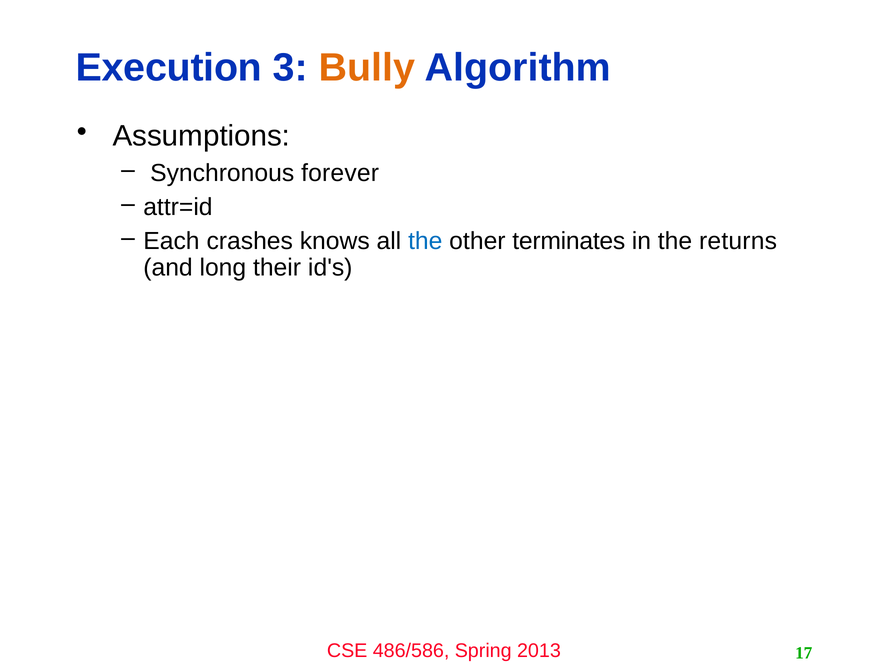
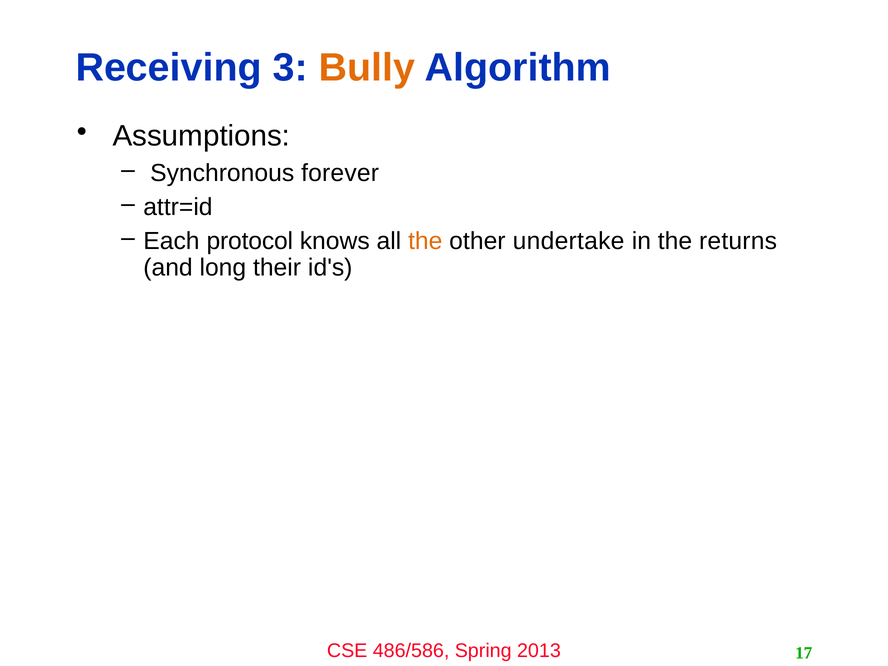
Execution: Execution -> Receiving (169, 68)
crashes: crashes -> protocol (250, 241)
the colour: blue -> orange (425, 241)
terminates: terminates -> undertake (569, 241)
